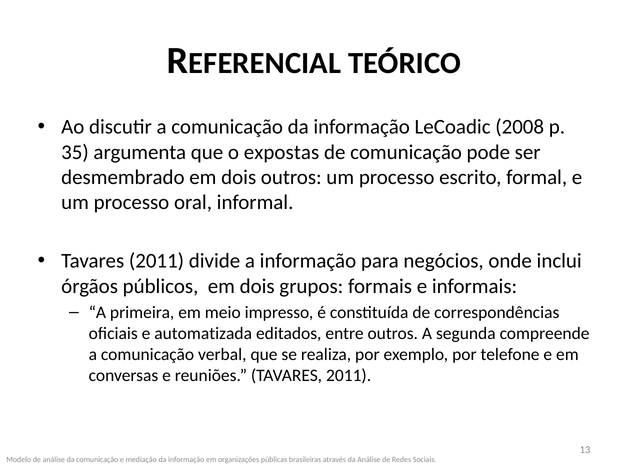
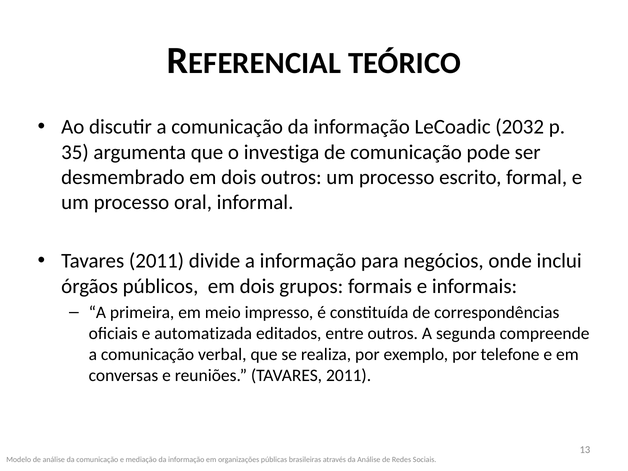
2008: 2008 -> 2032 (520, 127)
expostas: expostas -> investiga (282, 152)
